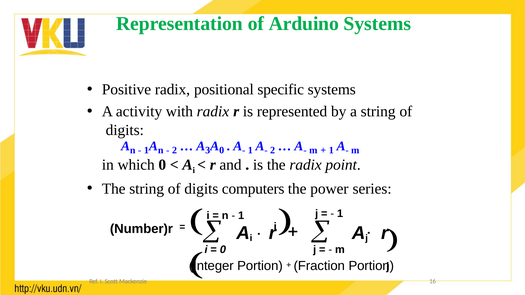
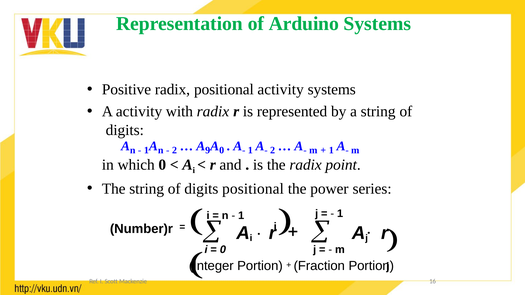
positional specific: specific -> activity (281, 90)
3: 3 -> 9 (208, 151)
digits computers: computers -> positional (253, 189)
